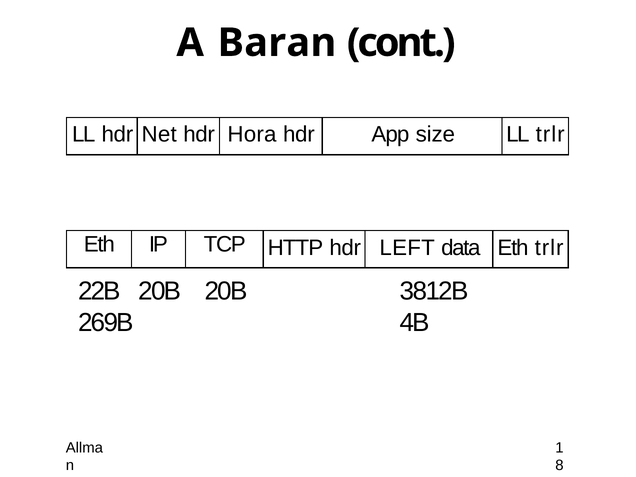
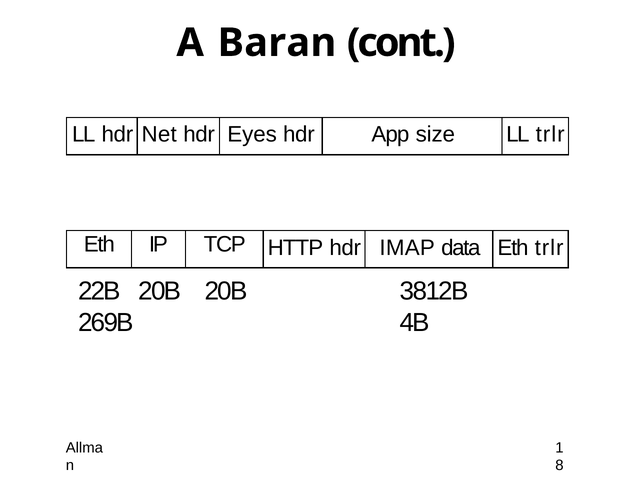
Hora: Hora -> Eyes (252, 135)
LEFT: LEFT -> IMAP (407, 248)
